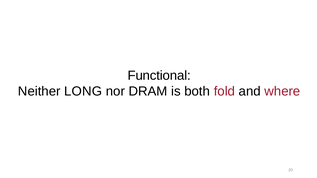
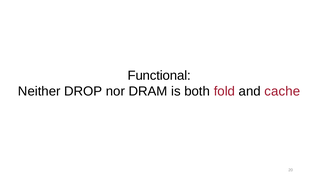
LONG: LONG -> DROP (83, 92)
where: where -> cache (282, 92)
